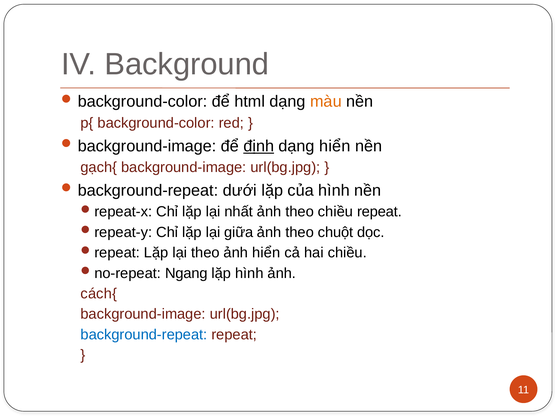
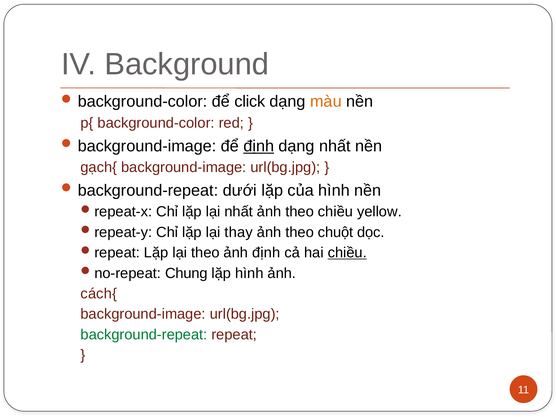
html: html -> click (250, 102)
dạng hiển: hiển -> nhất (335, 146)
chiều repeat: repeat -> yellow (379, 212)
giữa: giữa -> thay (239, 232)
ảnh hiển: hiển -> định (266, 253)
chiều underline: none -> present (347, 253)
Ngang: Ngang -> Chung (186, 273)
background-repeat colour: blue -> green (144, 335)
